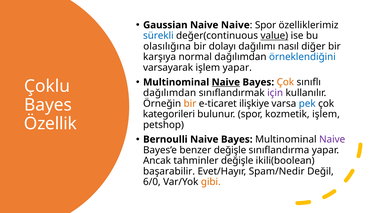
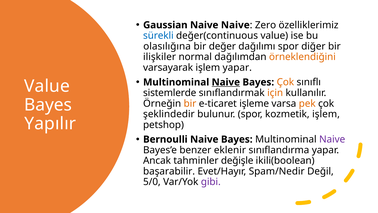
Spor: Spor -> Zero (266, 25)
value underline: present -> none (274, 36)
dolayı: dolayı -> değer (222, 46)
dağılımı nasıl: nasıl -> spor (288, 46)
karşıya: karşıya -> ilişkiler (160, 57)
örneklendiğini colour: blue -> orange (302, 57)
Çoklu: Çoklu -> Value (47, 86)
dağılımdan: dağılımdan -> sistemlerde (170, 93)
için colour: purple -> orange (275, 93)
ilişkiye: ilişkiye -> işleme (254, 103)
pek colour: blue -> orange (307, 103)
kategorileri: kategorileri -> şeklindedir (169, 114)
Özellik: Özellik -> Yapılır (50, 124)
benzer değişle: değişle -> eklenir (230, 150)
6/0: 6/0 -> 5/0 (152, 182)
gibi colour: orange -> purple (211, 182)
